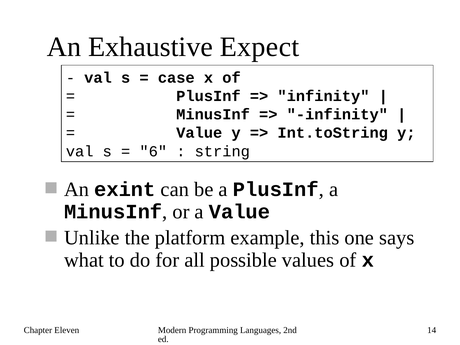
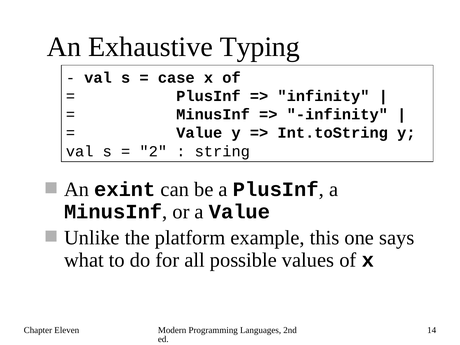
Expect: Expect -> Typing (260, 47)
6: 6 -> 2 (153, 151)
